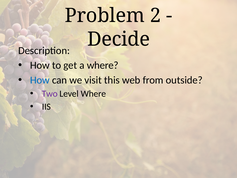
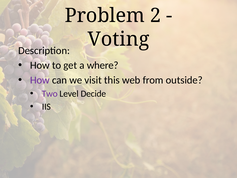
Decide: Decide -> Voting (118, 39)
How colour: blue -> purple (40, 80)
Level Where: Where -> Decide (93, 94)
